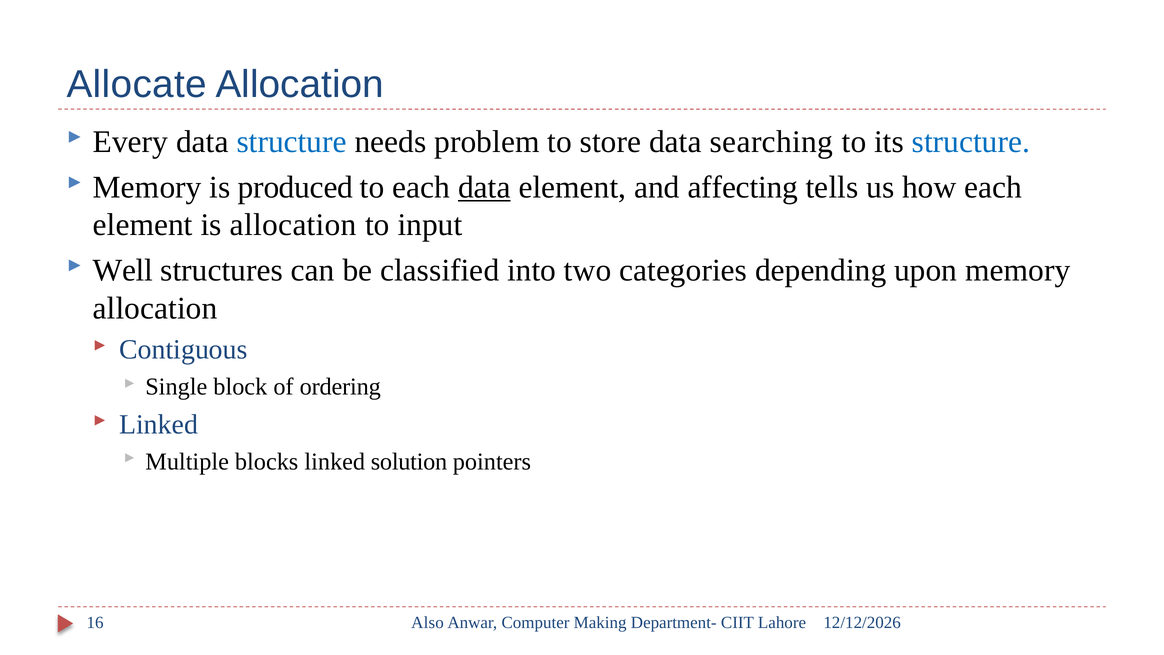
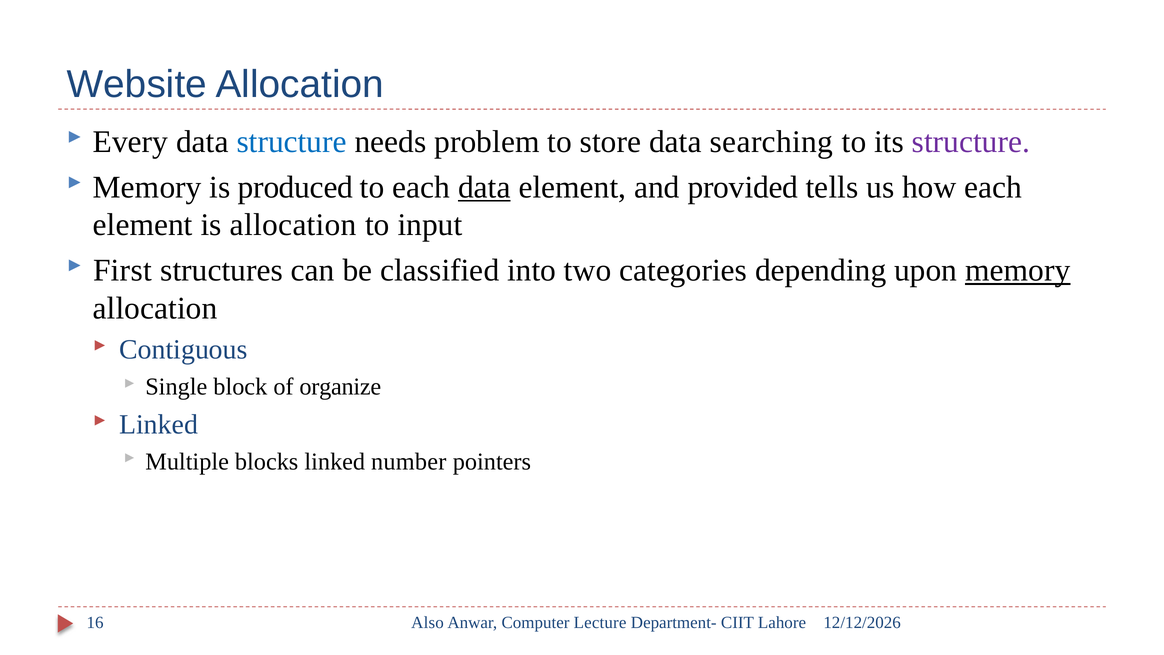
Allocate: Allocate -> Website (137, 84)
structure colour: blue -> purple (971, 142)
affecting: affecting -> provided (743, 187)
Well: Well -> First (123, 270)
memory underline: none -> present (1018, 270)
ordering: ordering -> organize (340, 387)
solution: solution -> number (409, 462)
Making: Making -> Lecture (600, 623)
